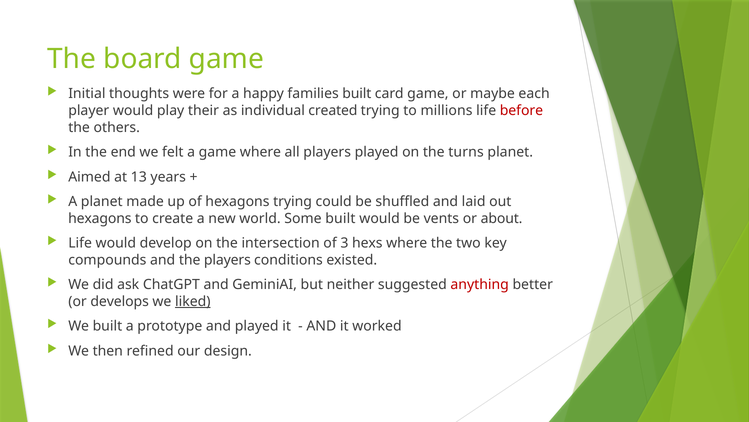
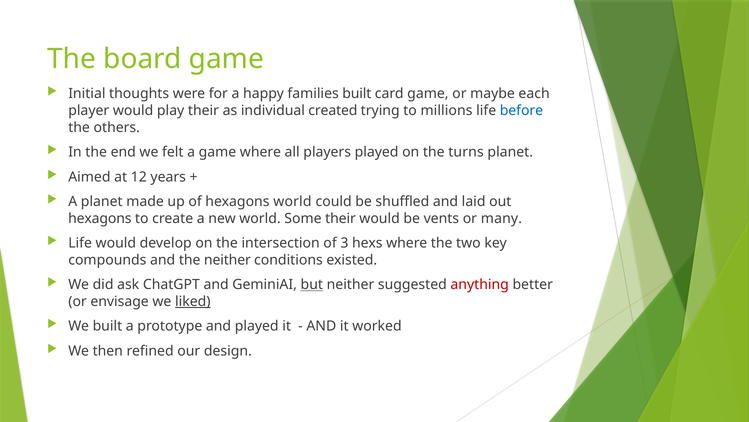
before colour: red -> blue (521, 110)
13: 13 -> 12 (139, 177)
hexagons trying: trying -> world (292, 201)
Some built: built -> their (341, 218)
about: about -> many (501, 218)
the players: players -> neither (227, 260)
but underline: none -> present (312, 284)
develops: develops -> envisage (120, 301)
